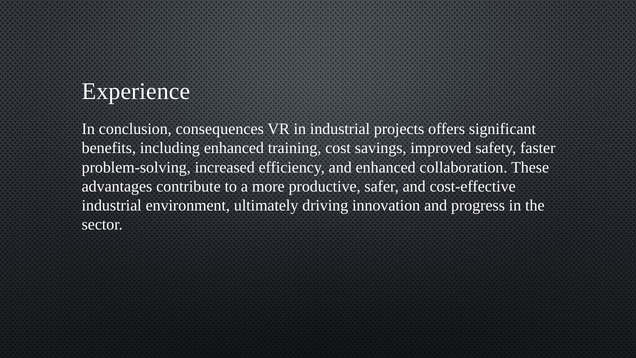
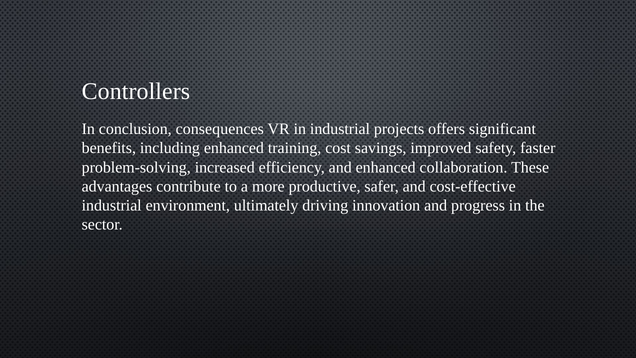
Experience: Experience -> Controllers (136, 91)
